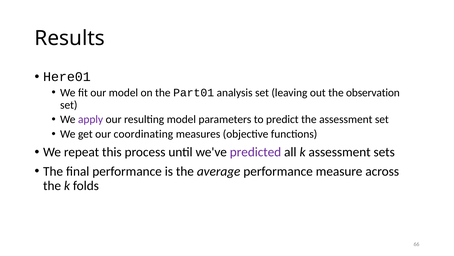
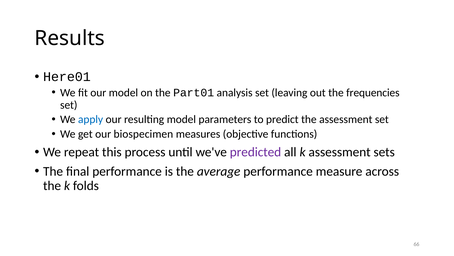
observation: observation -> frequencies (373, 92)
apply colour: purple -> blue (91, 119)
coordinating: coordinating -> biospecimen (143, 134)
